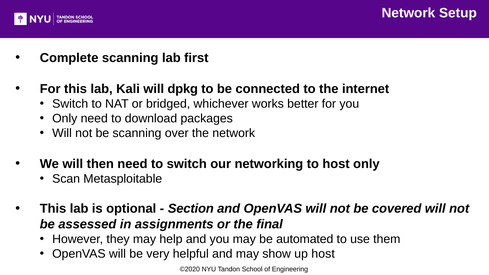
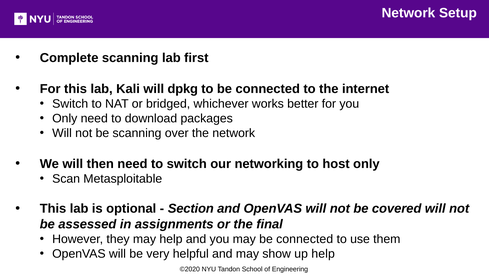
may be automated: automated -> connected (305, 239)
up host: host -> help (323, 254)
